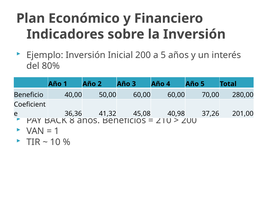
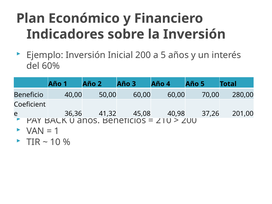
80%: 80% -> 60% (51, 66)
8: 8 -> 0 (72, 120)
